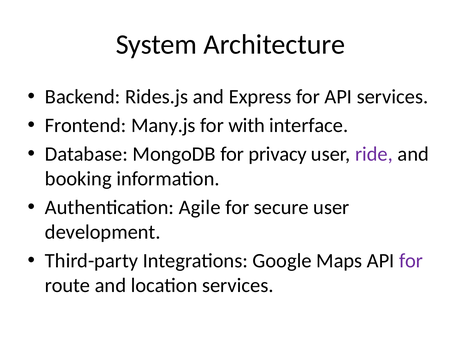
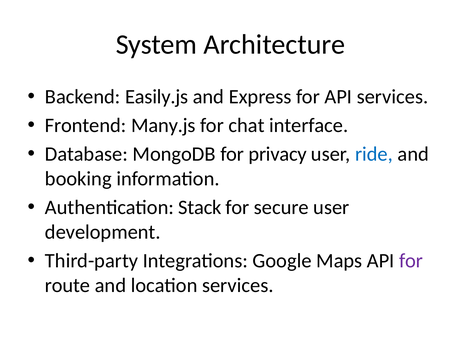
Rides.js: Rides.js -> Easily.js (157, 97)
with: with -> chat (247, 125)
ride colour: purple -> blue (374, 154)
Agile: Agile -> Stack (200, 207)
